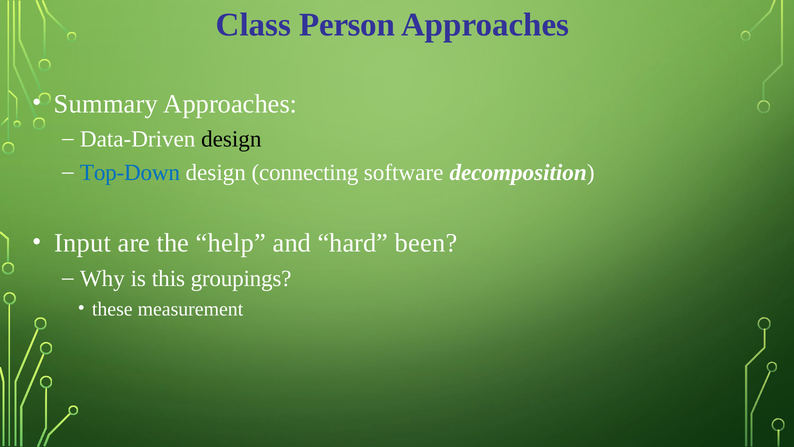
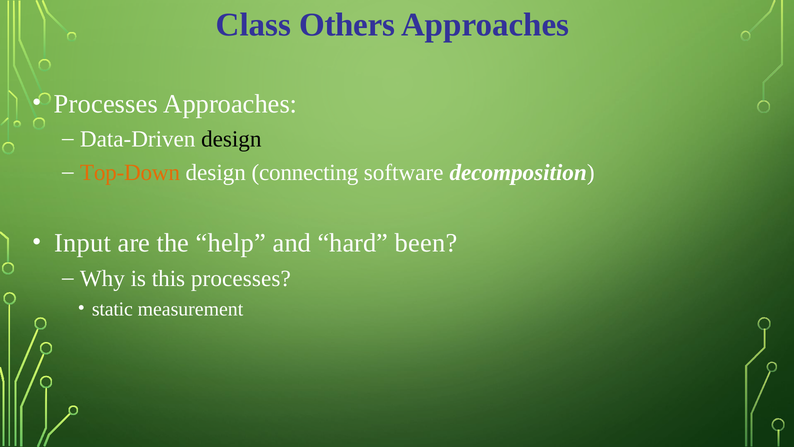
Person: Person -> Others (347, 25)
Summary: Summary -> Processes (106, 104)
Top-Down colour: blue -> orange (130, 173)
this groupings: groupings -> processes (241, 278)
these: these -> static (112, 309)
